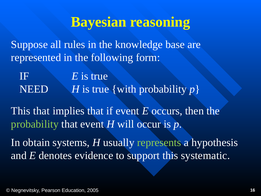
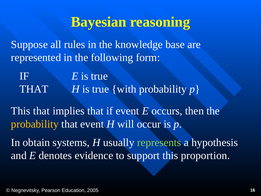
NEED: NEED -> THAT (34, 89)
probability colour: light green -> yellow (35, 124)
systematic: systematic -> proportion (205, 155)
